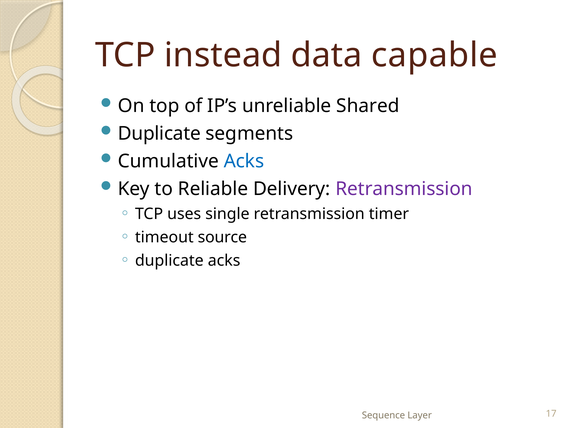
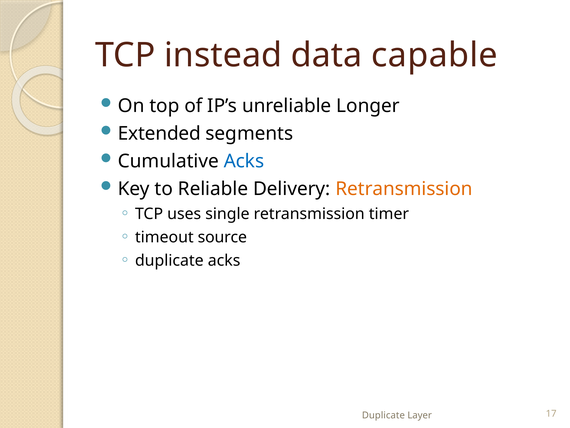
Shared: Shared -> Longer (368, 106)
Duplicate: Duplicate -> Extended (159, 133)
Retransmission colour: purple -> orange (404, 189)
Sequence: Sequence -> Duplicate (383, 415)
